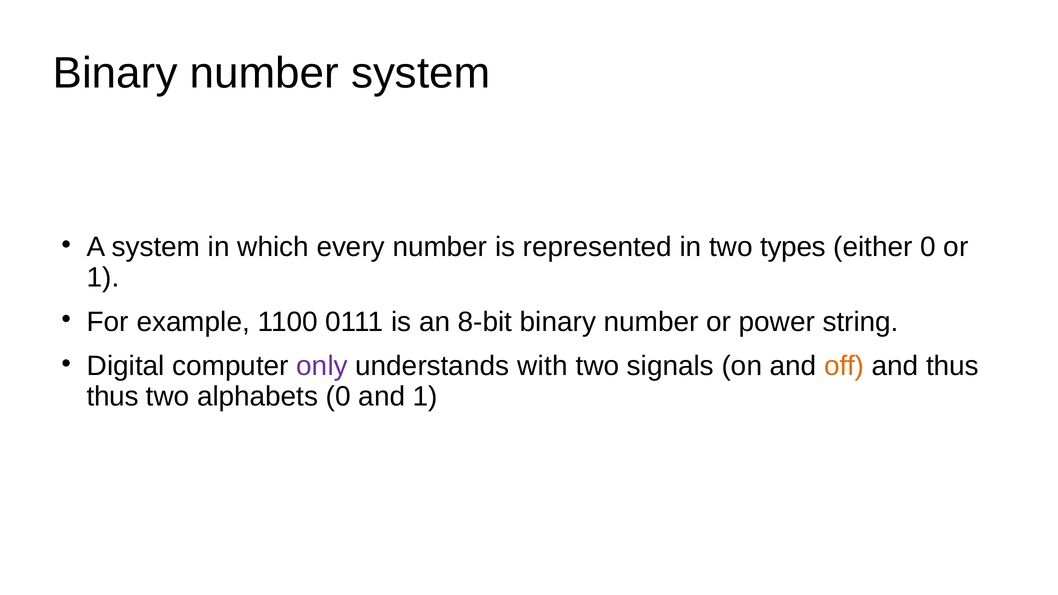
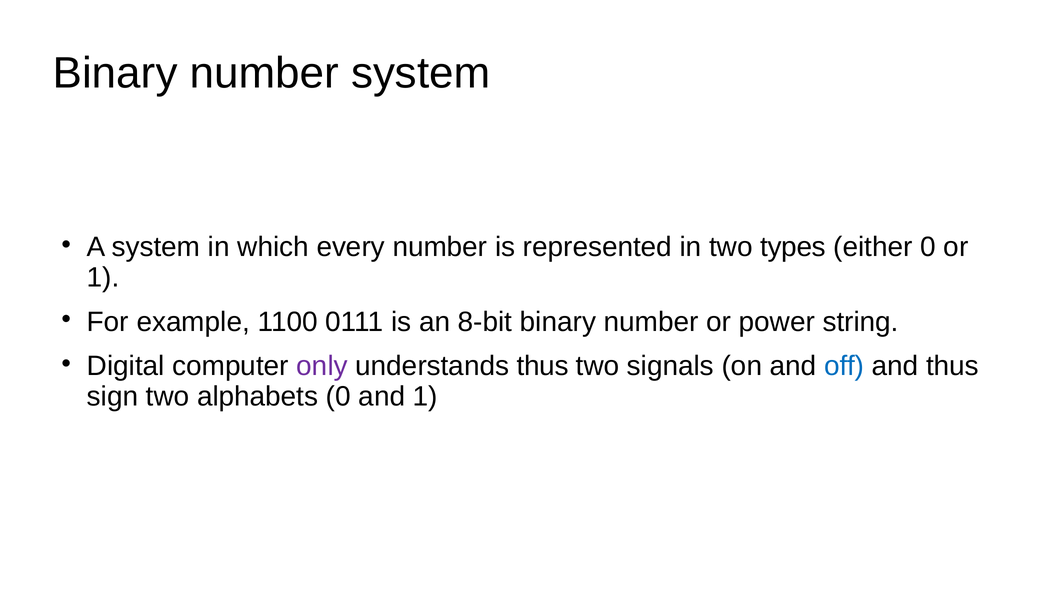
understands with: with -> thus (543, 366)
off colour: orange -> blue (844, 366)
thus: thus -> sign (113, 397)
